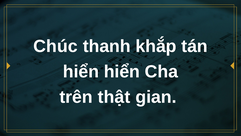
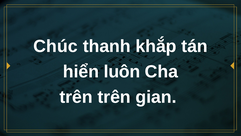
hiển hiển: hiển -> luôn (122, 71)
trên thật: thật -> trên (114, 97)
